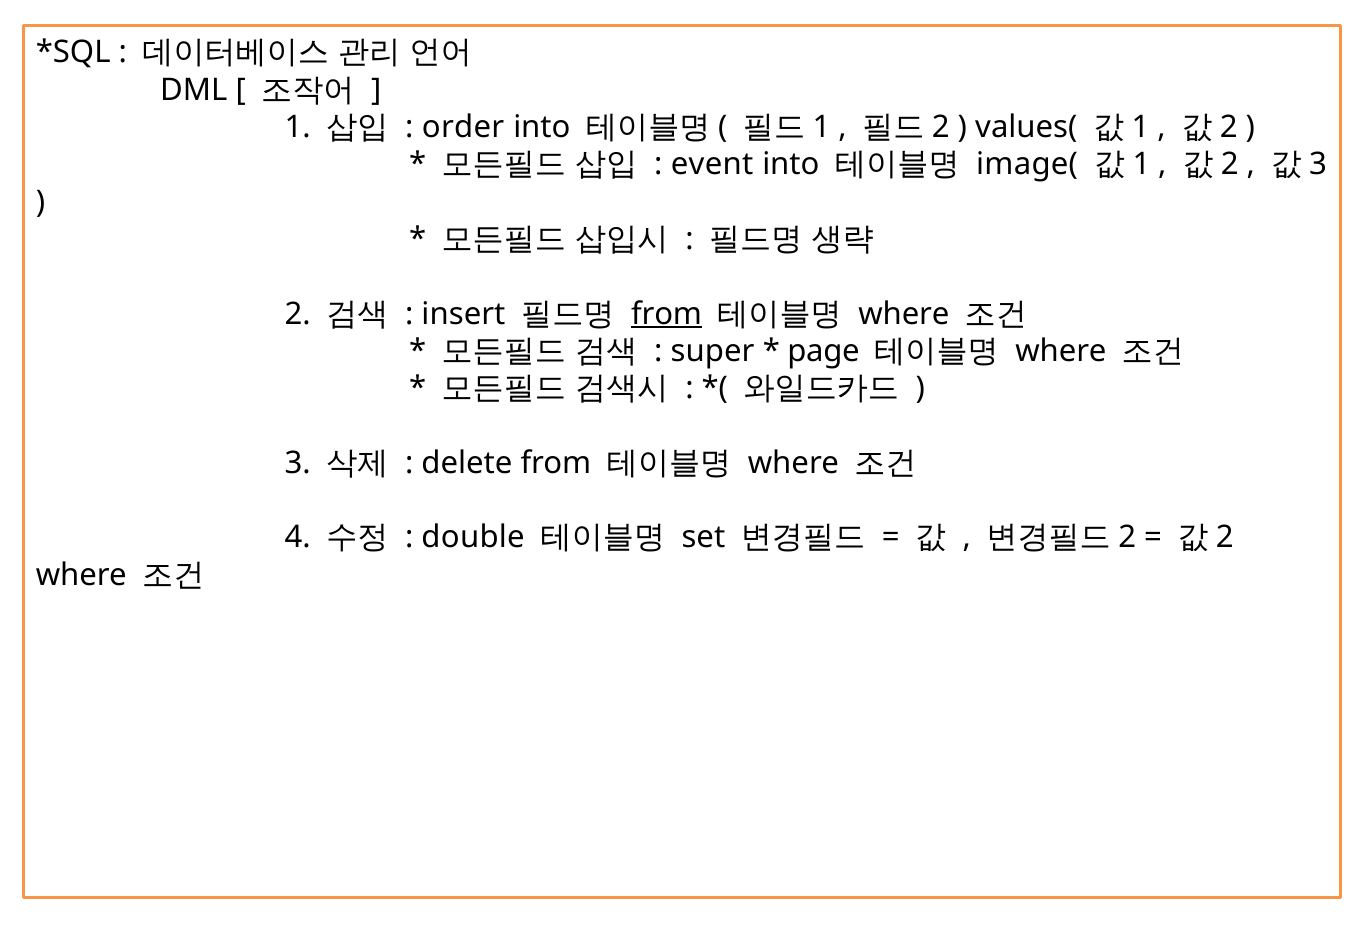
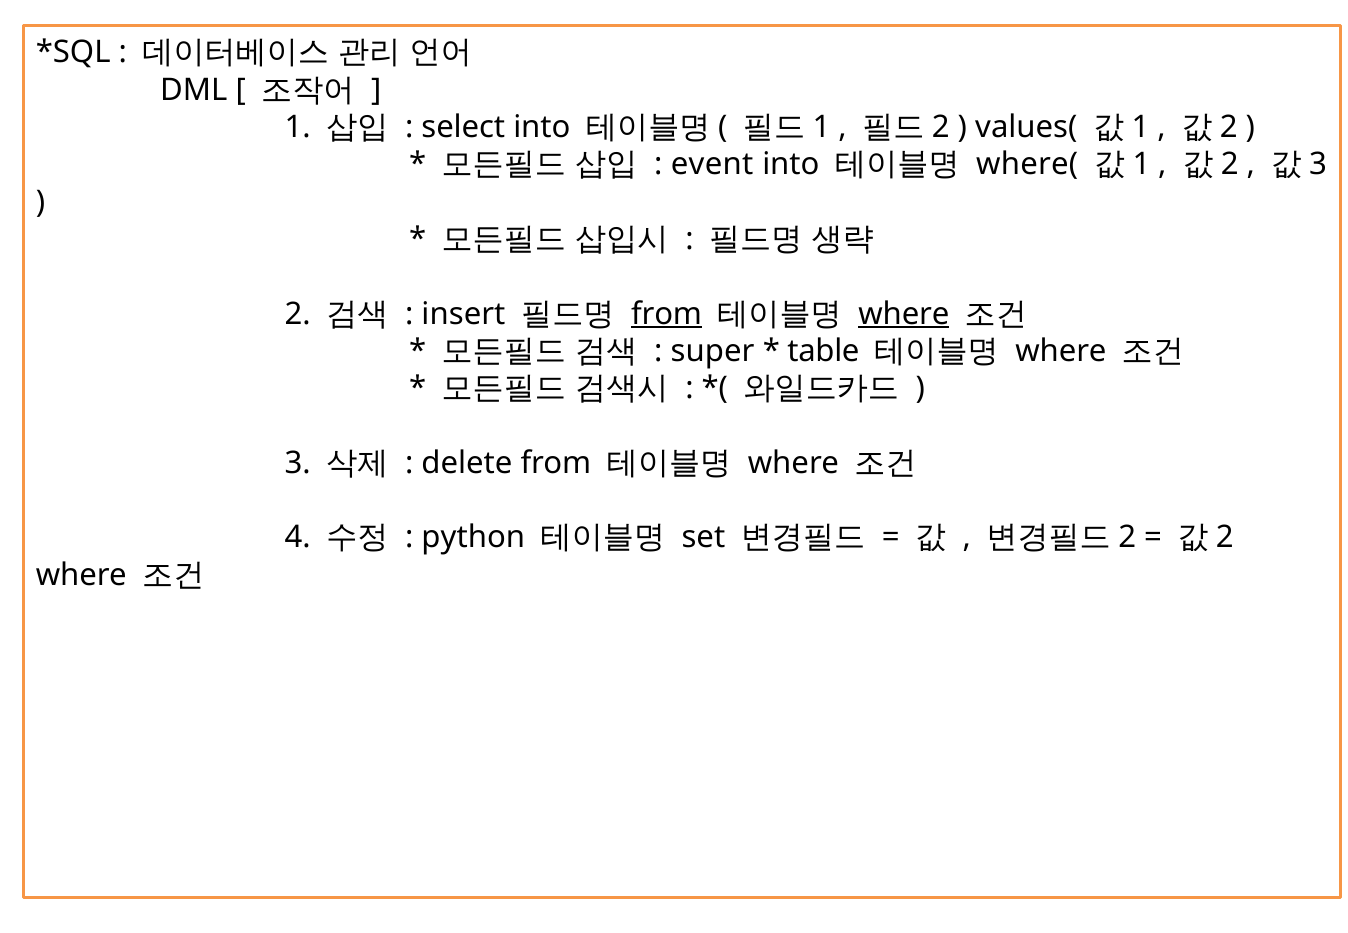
order: order -> select (463, 127)
image(: image( -> where( (1027, 165)
where underline: none -> present (904, 314)
page: page -> table (823, 351)
double: double -> python (473, 538)
